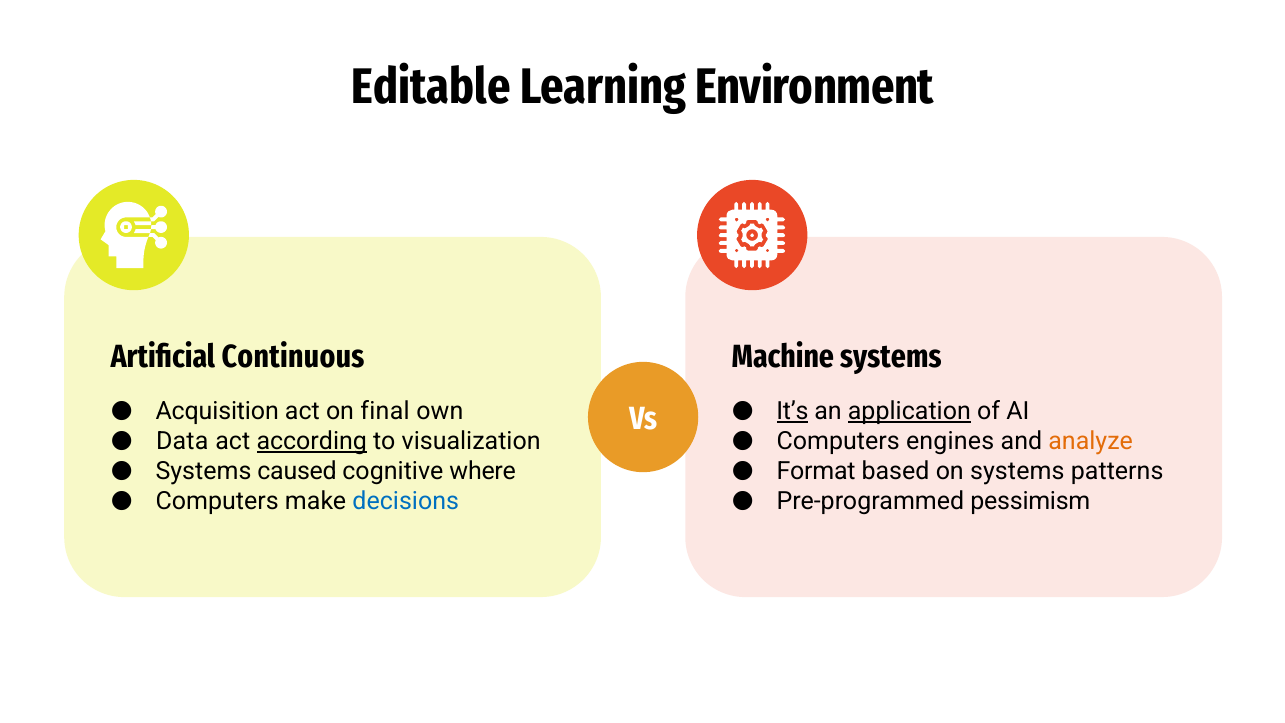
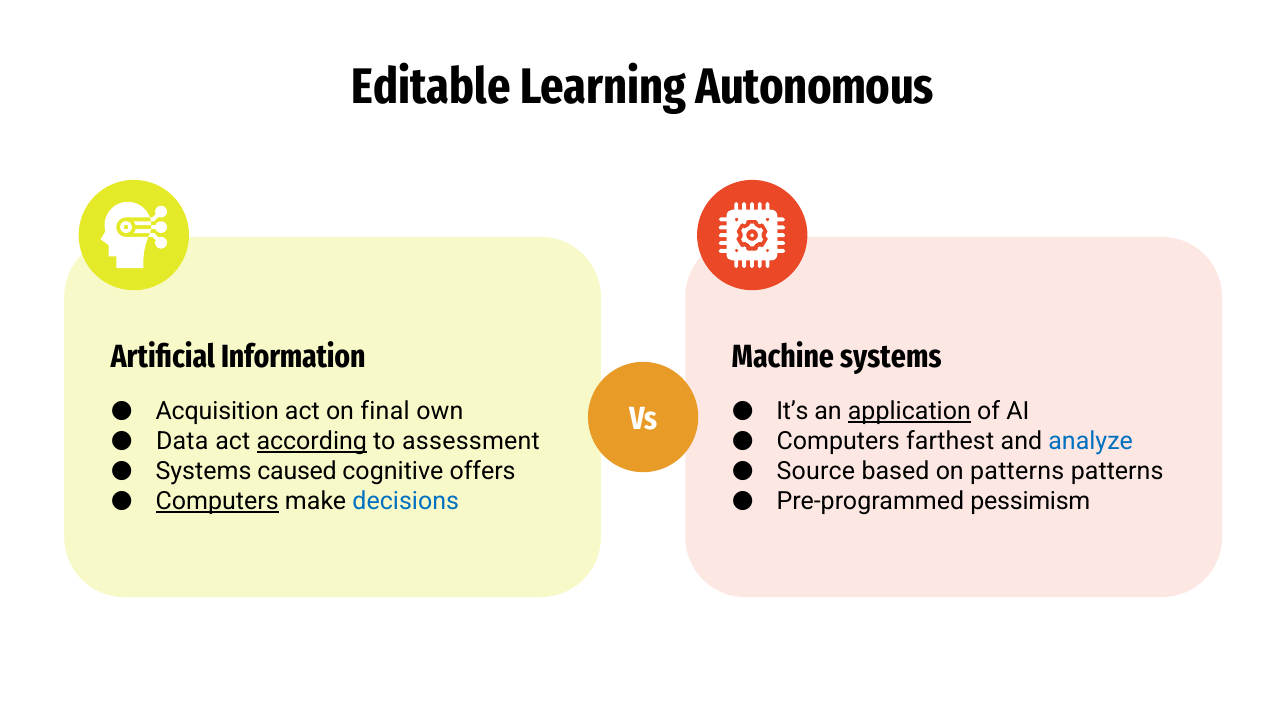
Environment: Environment -> Autonomous (814, 87)
Continuous: Continuous -> Information (293, 357)
It’s underline: present -> none (792, 411)
visualization: visualization -> assessment (471, 441)
engines: engines -> farthest (950, 441)
analyze colour: orange -> blue (1091, 441)
where: where -> offers (483, 471)
Format: Format -> Source (816, 471)
on systems: systems -> patterns (1017, 471)
Computers underline: none -> present (217, 501)
